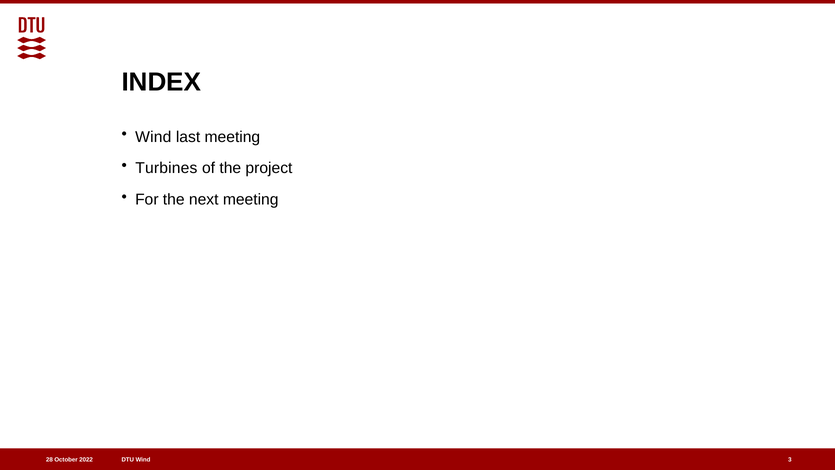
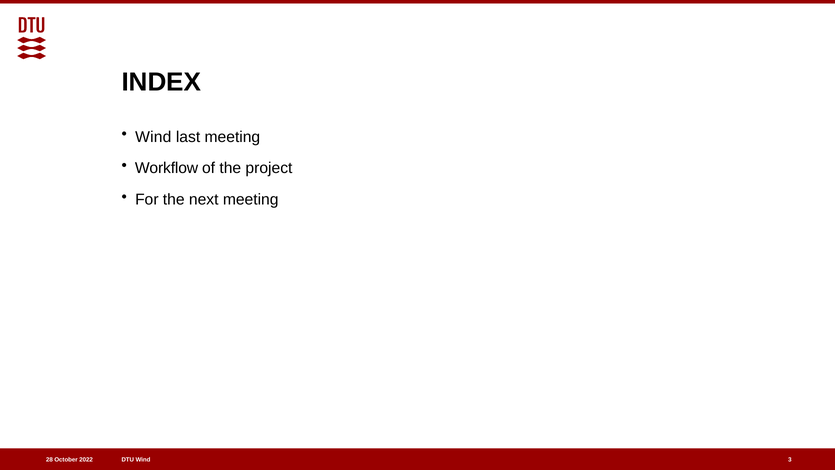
Turbines: Turbines -> Workflow (167, 168)
